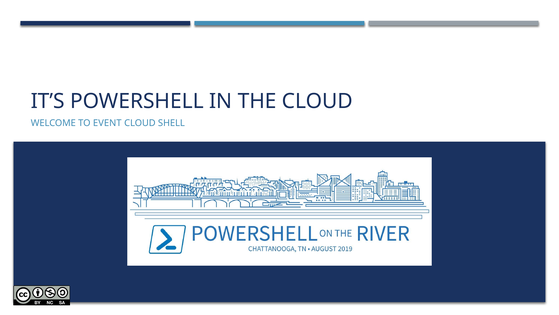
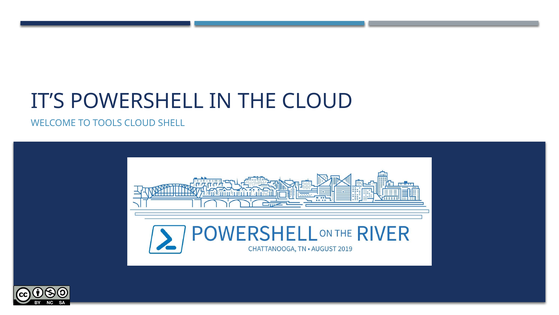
EVENT: EVENT -> TOOLS (107, 123)
